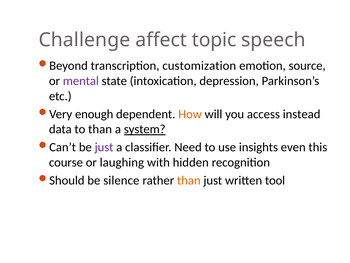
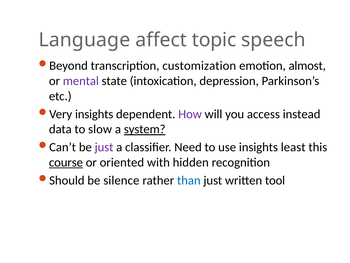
Challenge: Challenge -> Language (84, 40)
source: source -> almost (307, 66)
enough: enough -> insights (94, 114)
How colour: orange -> purple (190, 114)
to than: than -> slow (100, 129)
even: even -> least (293, 147)
course underline: none -> present (66, 162)
laughing: laughing -> oriented (122, 162)
than colour: orange -> blue (189, 180)
